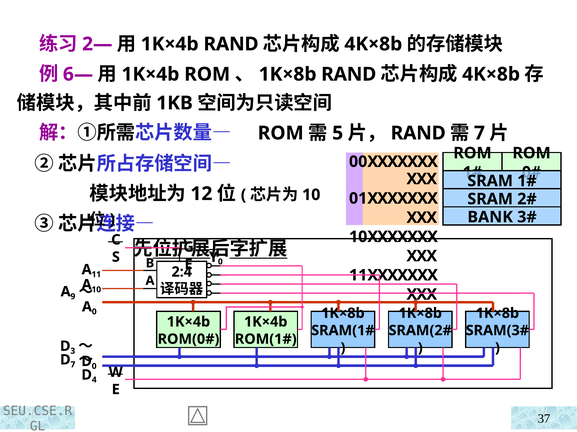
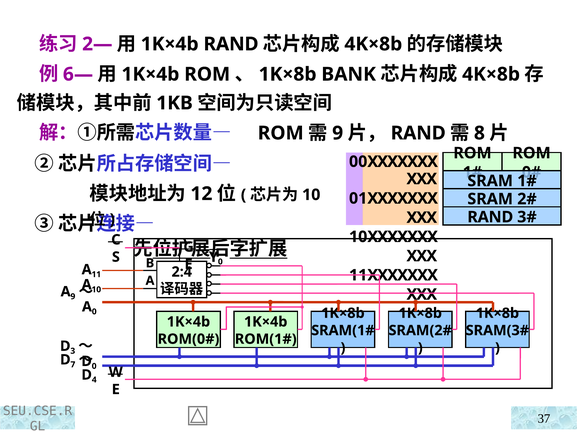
1K×8b RAND: RAND -> BANK (349, 74)
5: 5 -> 9 (338, 133)
7: 7 -> 8 (479, 133)
BANK: BANK -> RAND (490, 217)
